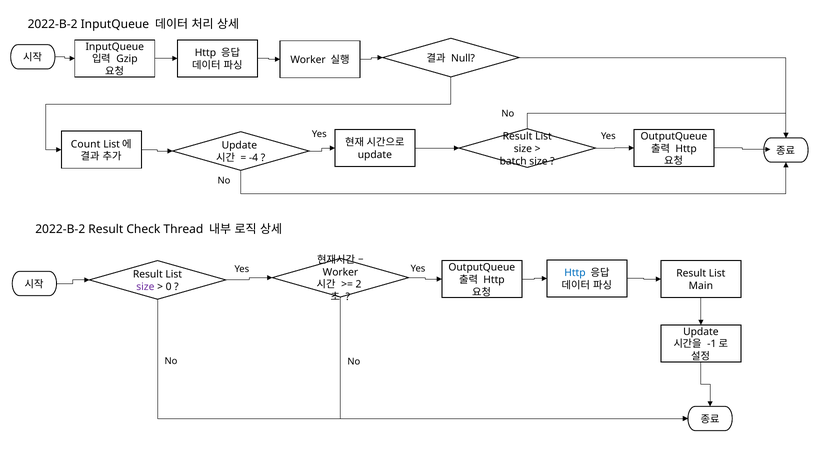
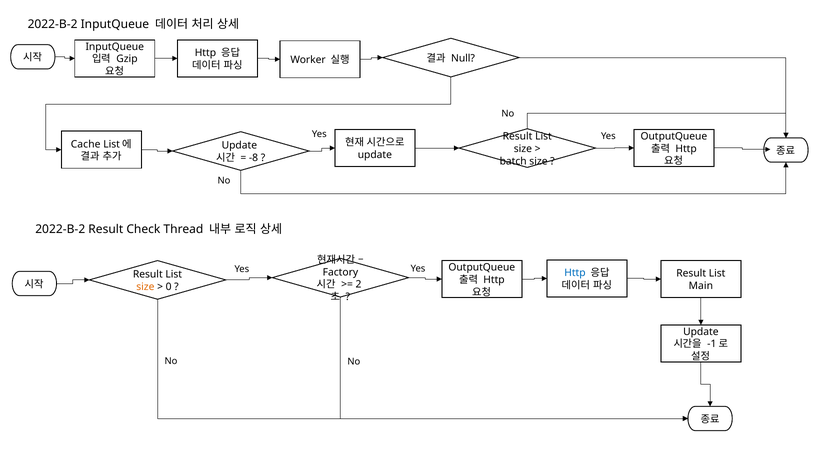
Count: Count -> Cache (86, 144)
-4: -4 -> -8 (254, 158)
Worker: Worker -> Factory (340, 272)
size colour: purple -> orange (145, 287)
